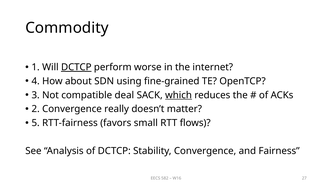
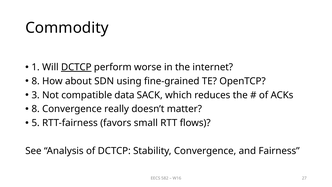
4: 4 -> 8 (36, 81)
deal: deal -> data (124, 95)
which underline: present -> none (179, 95)
2: 2 -> 8 (36, 109)
